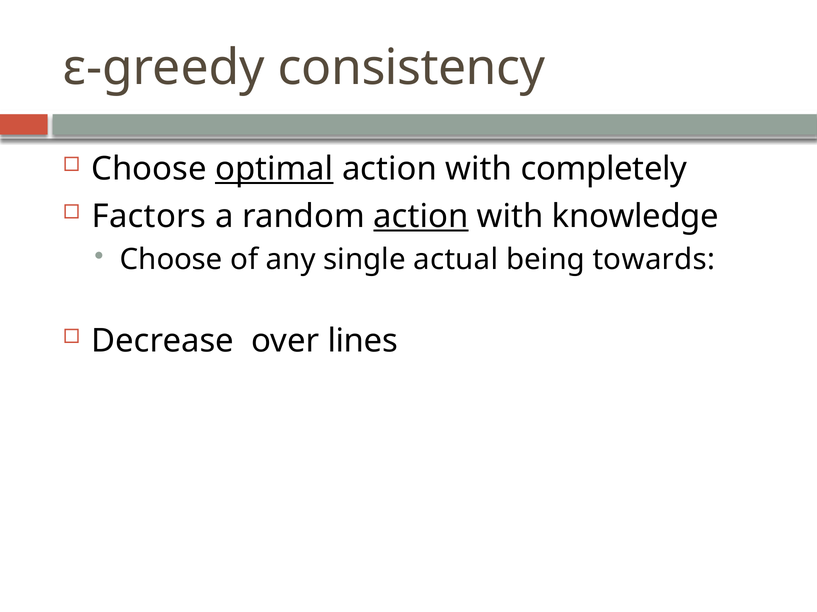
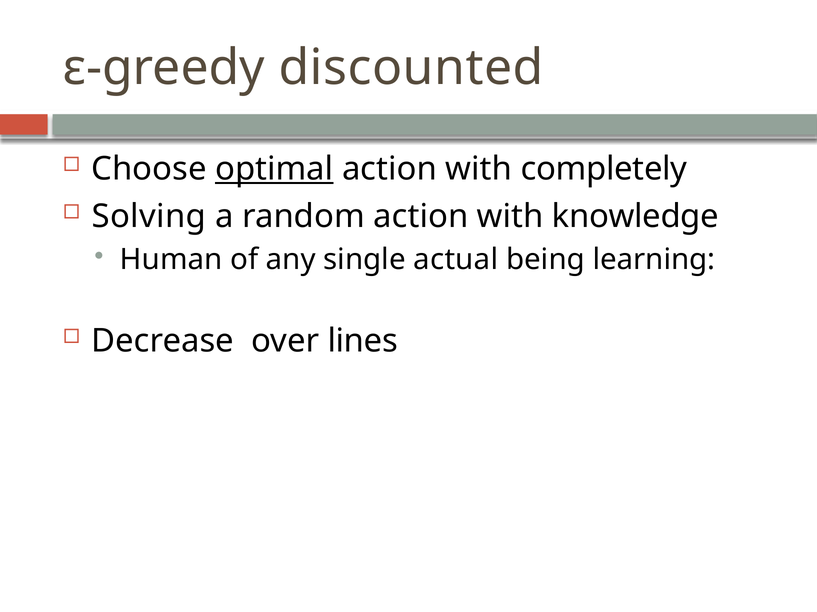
consistency: consistency -> discounted (411, 68)
Factors: Factors -> Solving (149, 217)
action underline: present -> none (421, 217)
Choose: Choose -> Human (171, 260)
towards: towards -> learning (654, 260)
